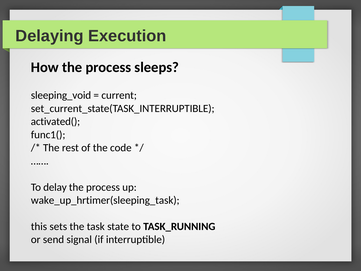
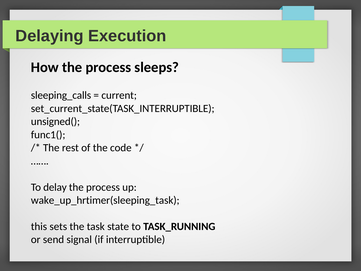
sleeping_void: sleeping_void -> sleeping_calls (61, 95)
activated(: activated( -> unsigned( (55, 121)
